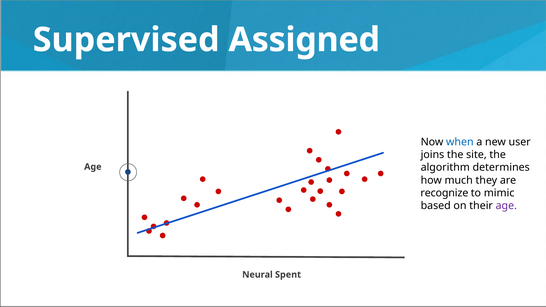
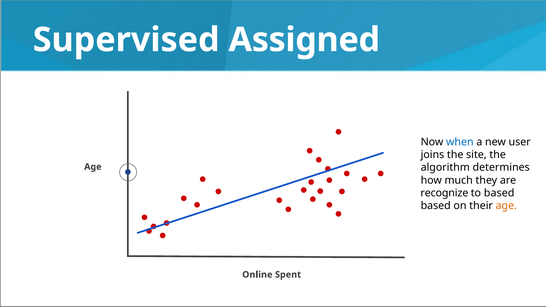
to mimic: mimic -> based (499, 193)
age colour: purple -> orange (506, 206)
Neural: Neural -> Online (257, 275)
